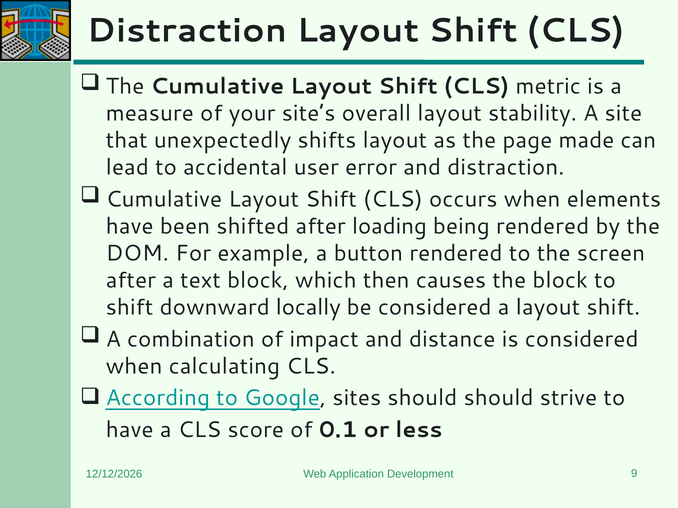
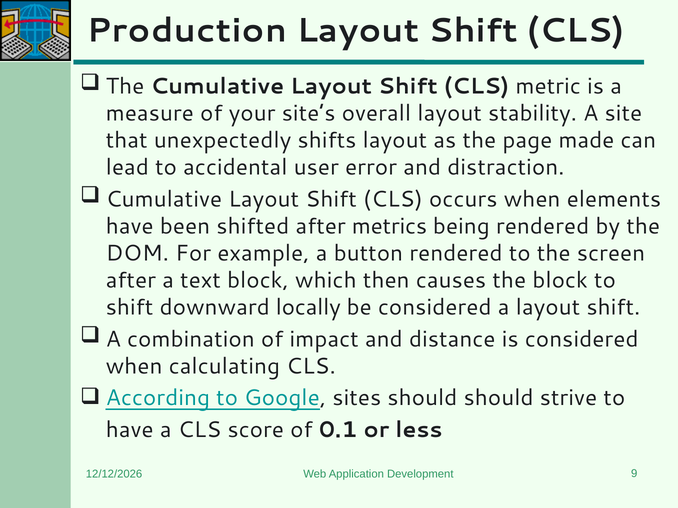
Distraction: Distraction -> Production (187, 31)
loading: loading -> metrics (389, 226)
